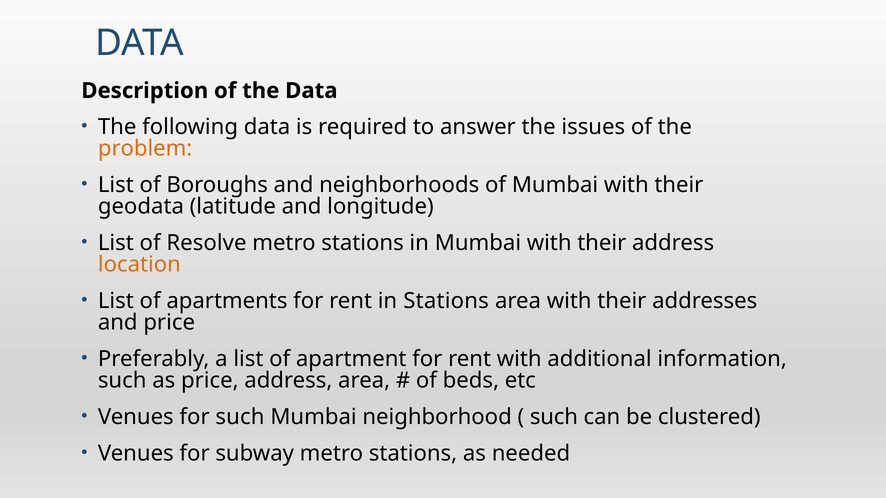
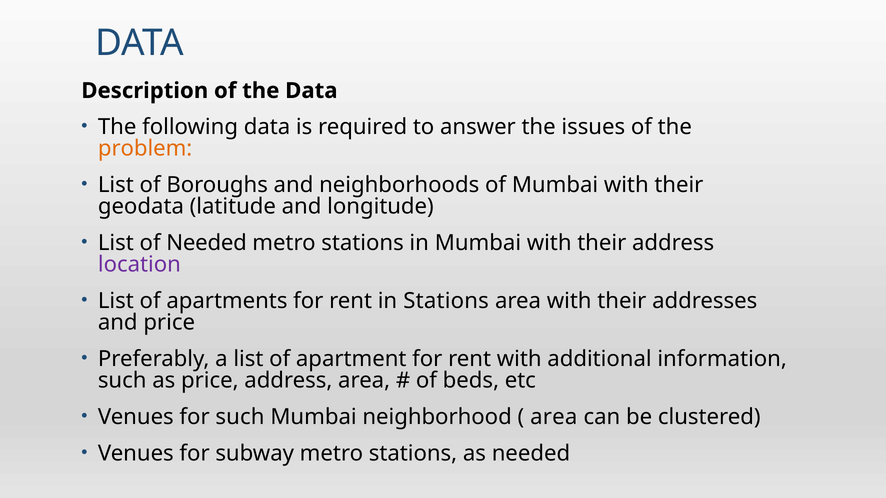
of Resolve: Resolve -> Needed (207, 243)
location colour: orange -> purple (139, 265)
such: such -> area (554, 417)
